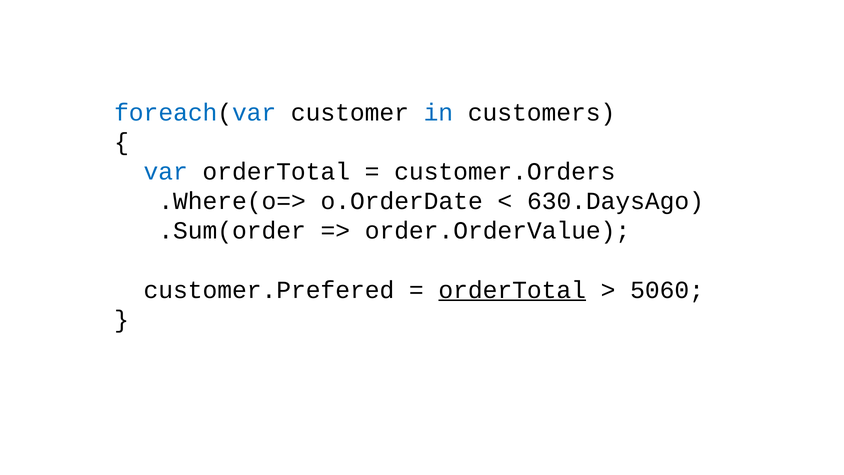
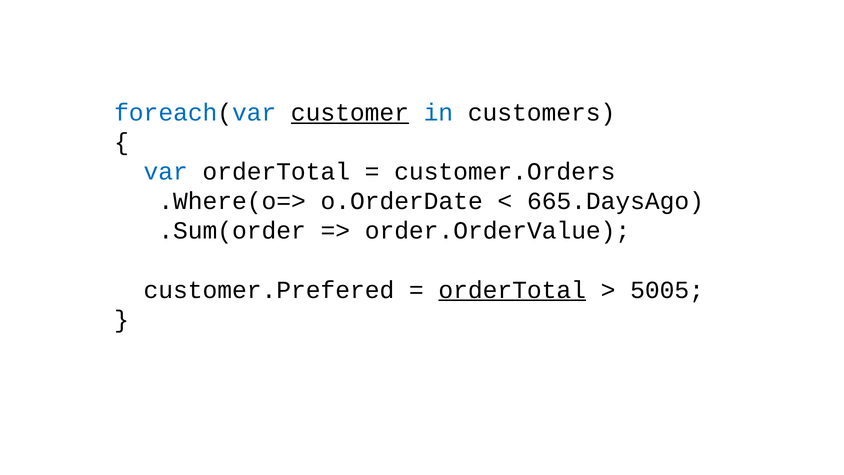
customer underline: none -> present (350, 112)
630.DaysAgo: 630.DaysAgo -> 665.DaysAgo (616, 201)
5060: 5060 -> 5005 (667, 290)
